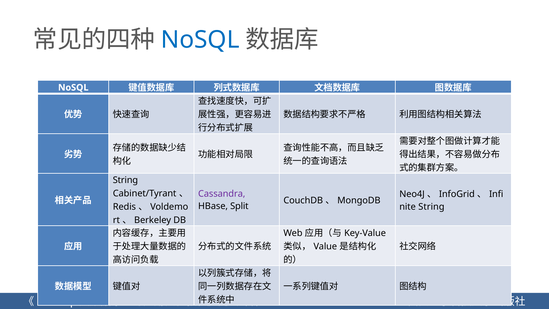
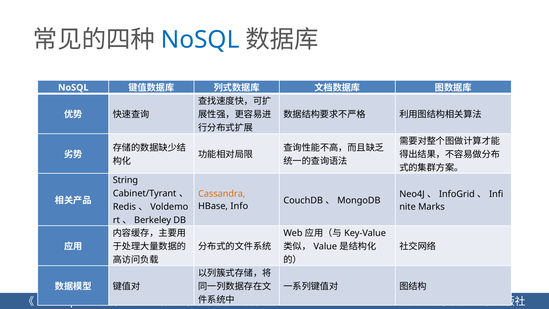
Cassandra colour: purple -> orange (222, 194)
Split: Split -> Info (239, 206)
String: String -> Marks (431, 207)
